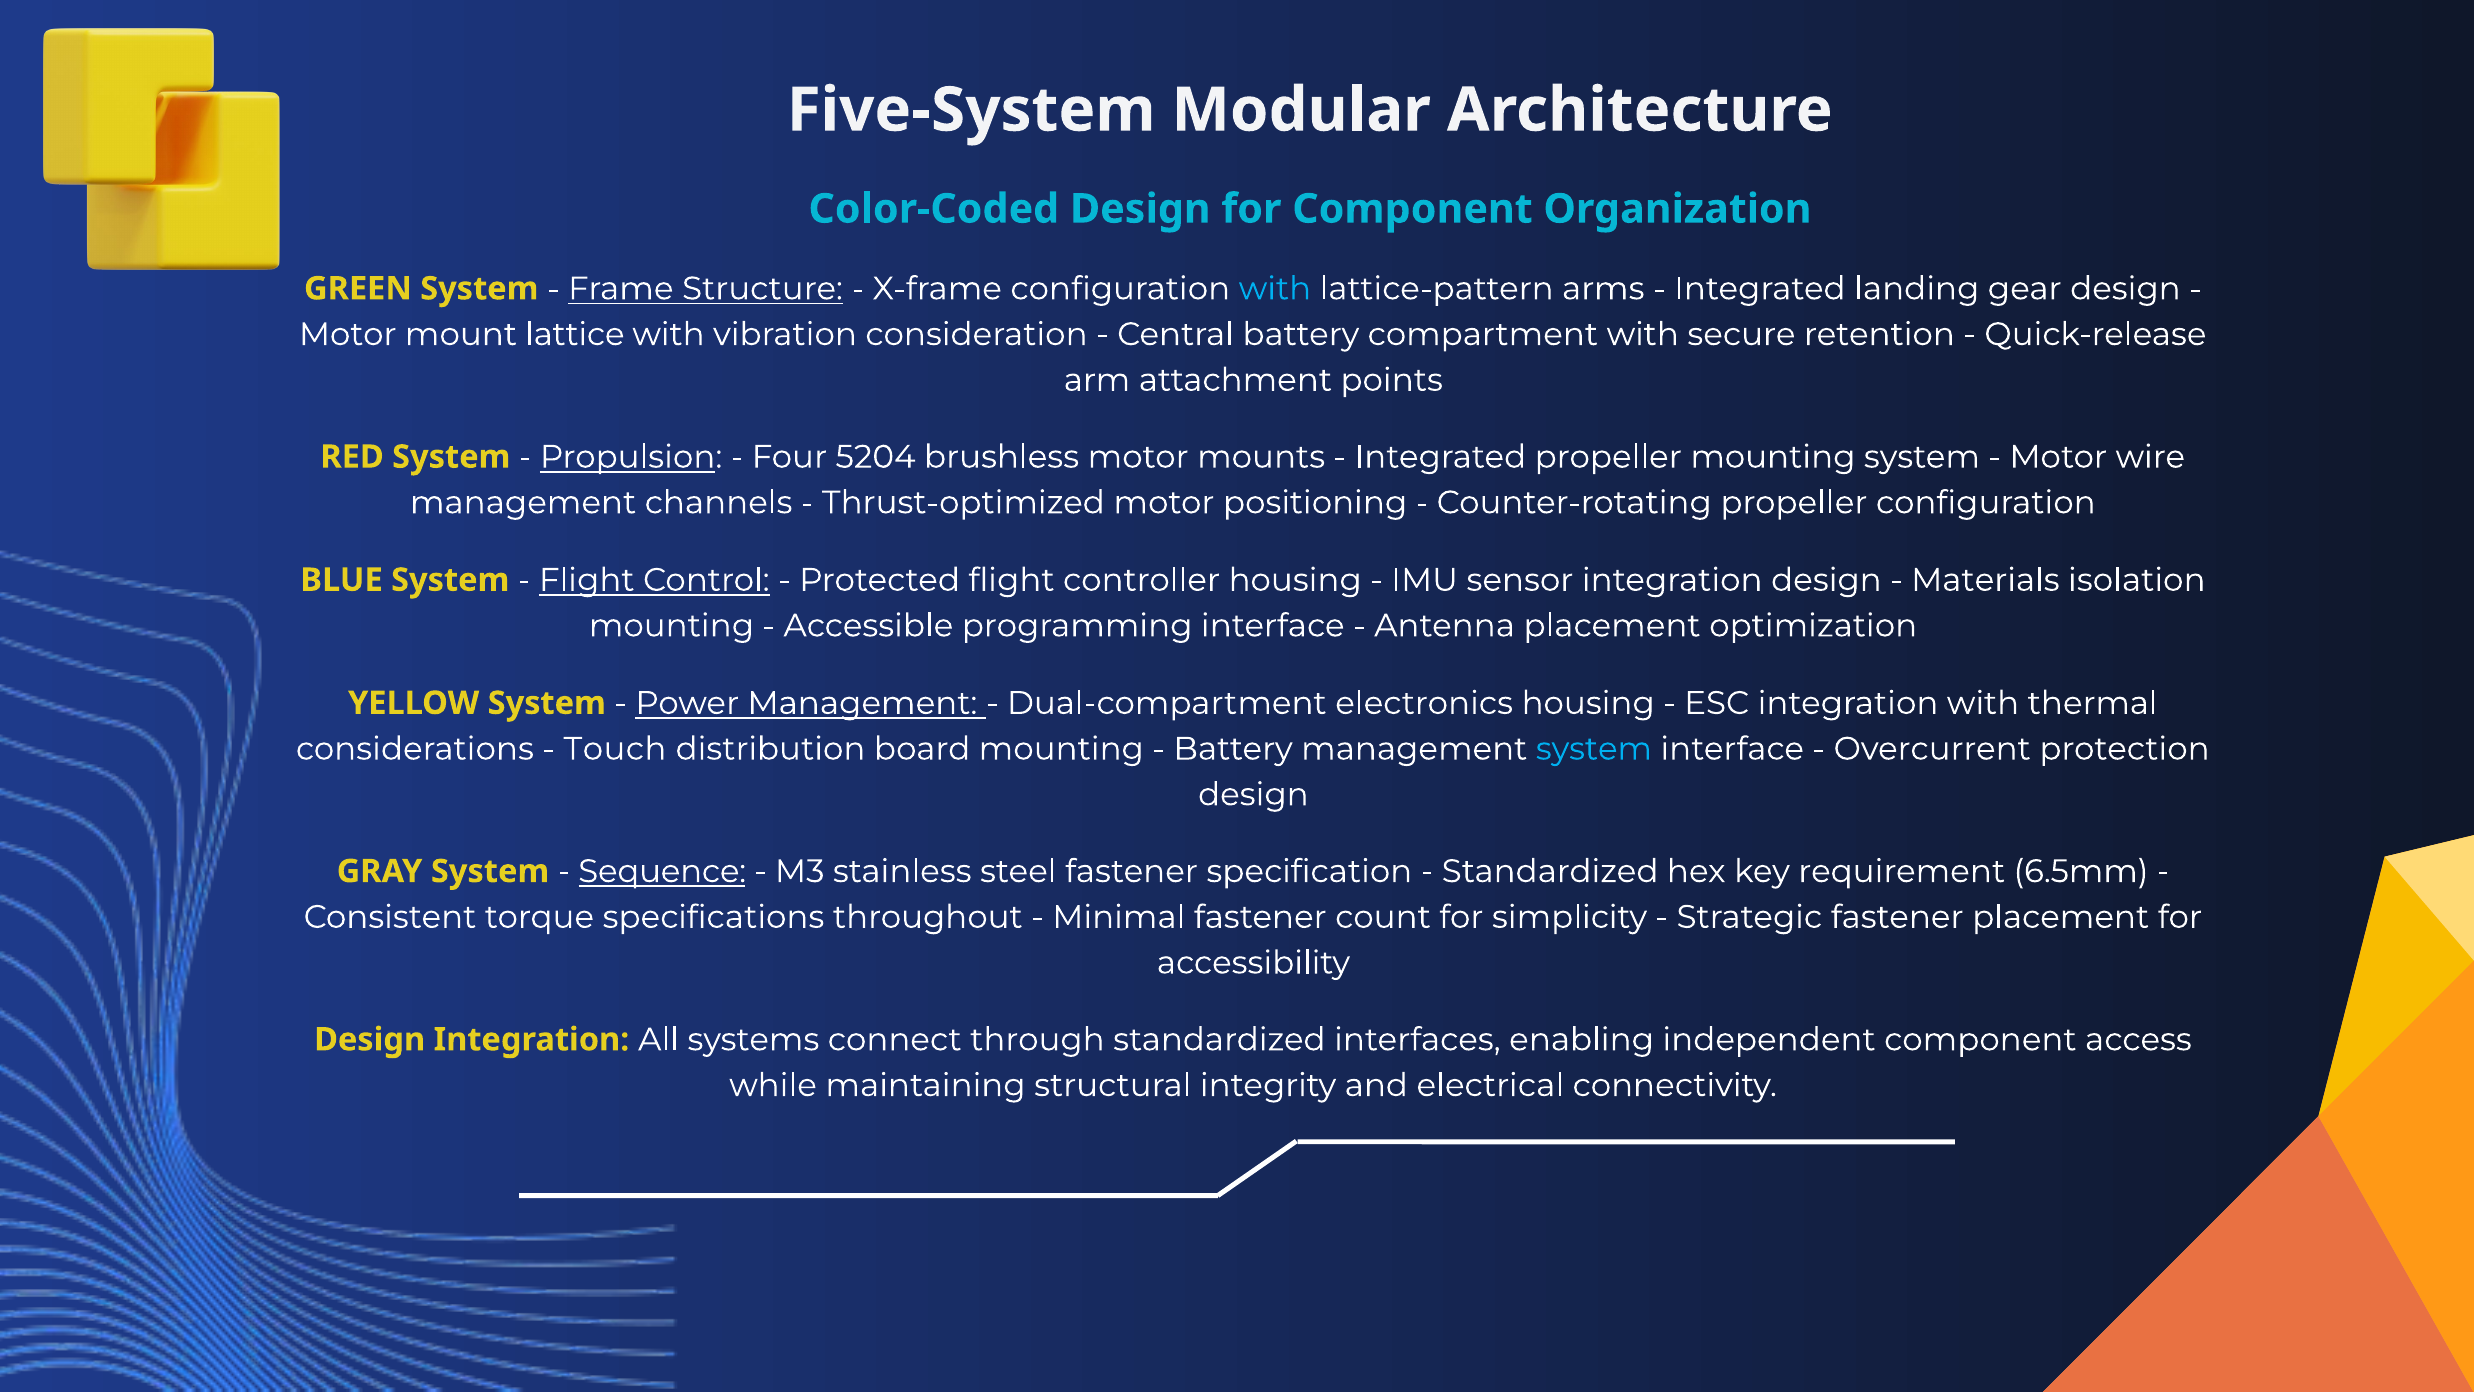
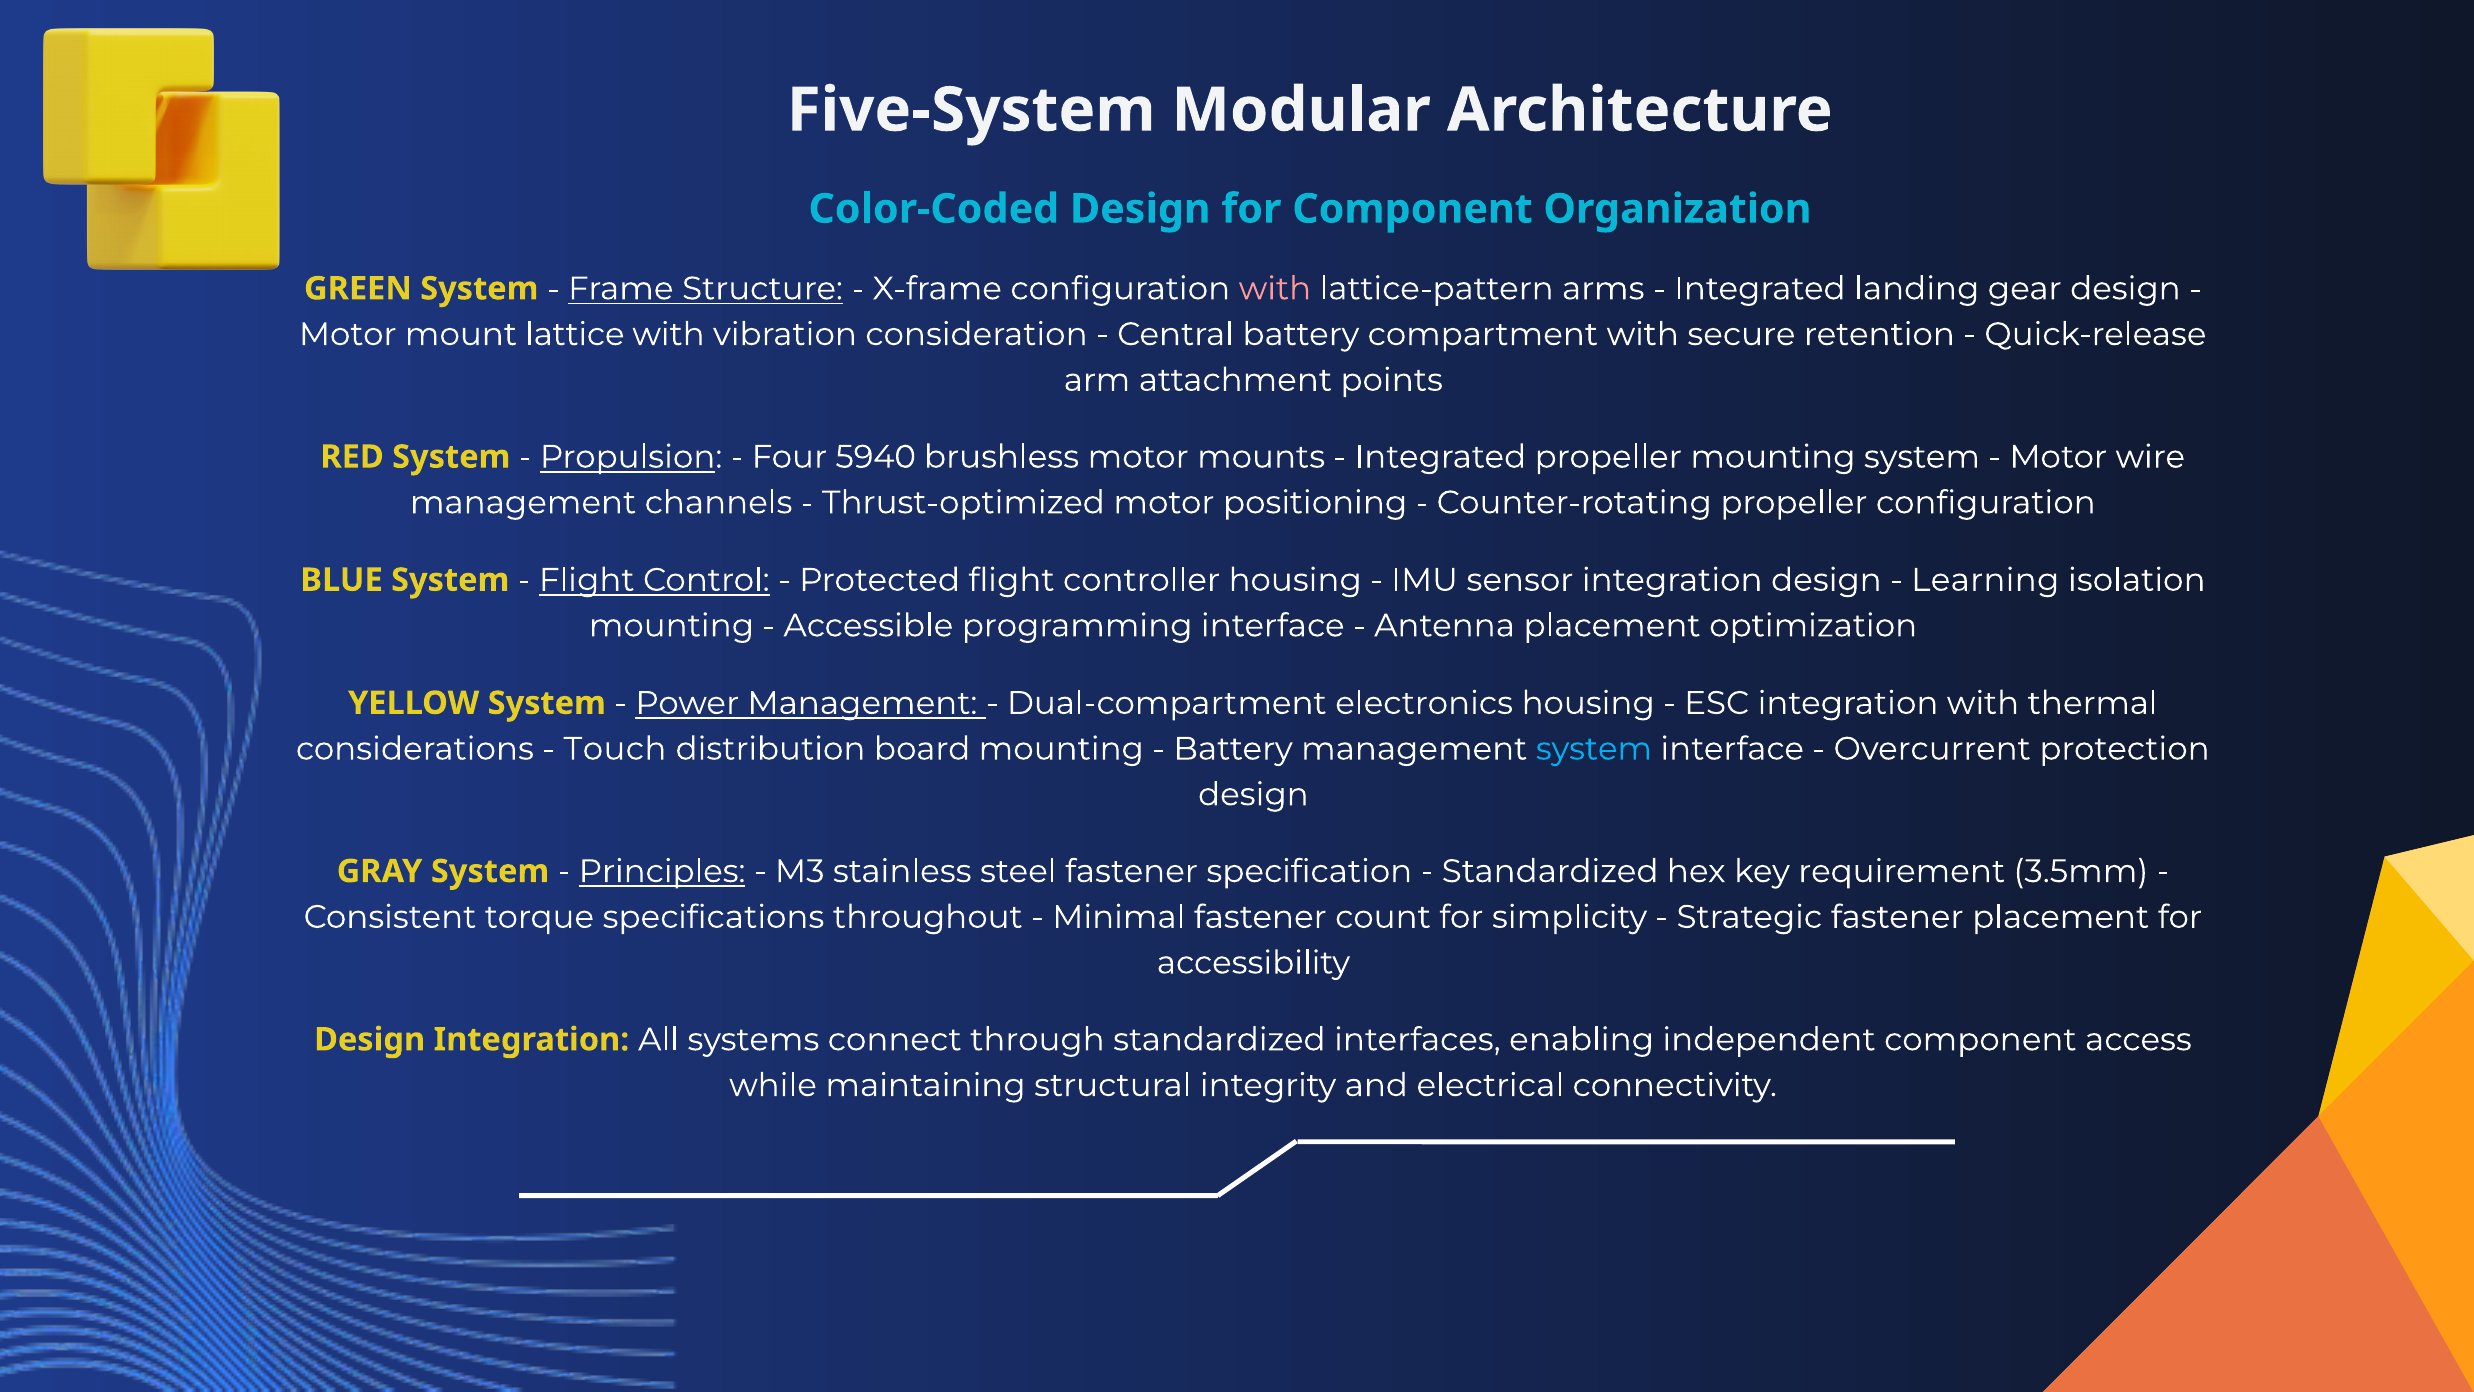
with colour: light blue -> pink (1275, 289)
5204: 5204 -> 5940 (876, 457)
Materials: Materials -> Learning (1985, 580)
Sequence: Sequence -> Principles (662, 871)
6.5mm: 6.5mm -> 3.5mm (2081, 871)
